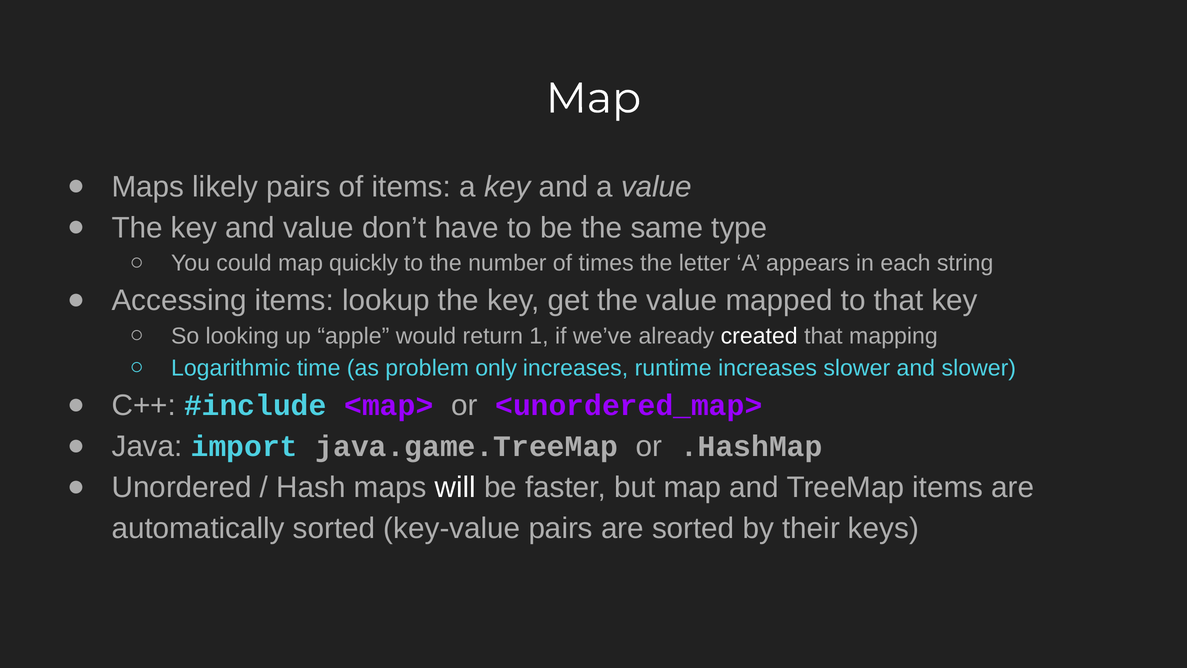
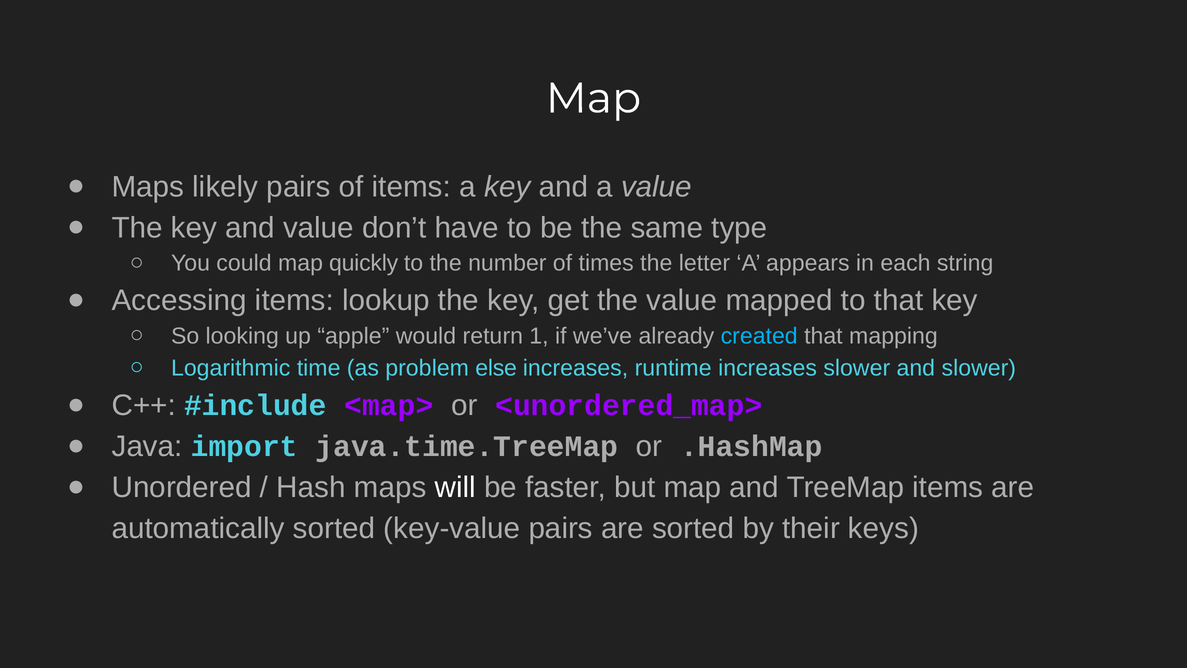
created colour: white -> light blue (759, 336)
only: only -> else (496, 368)
java.game.TreeMap: java.game.TreeMap -> java.time.TreeMap (467, 446)
